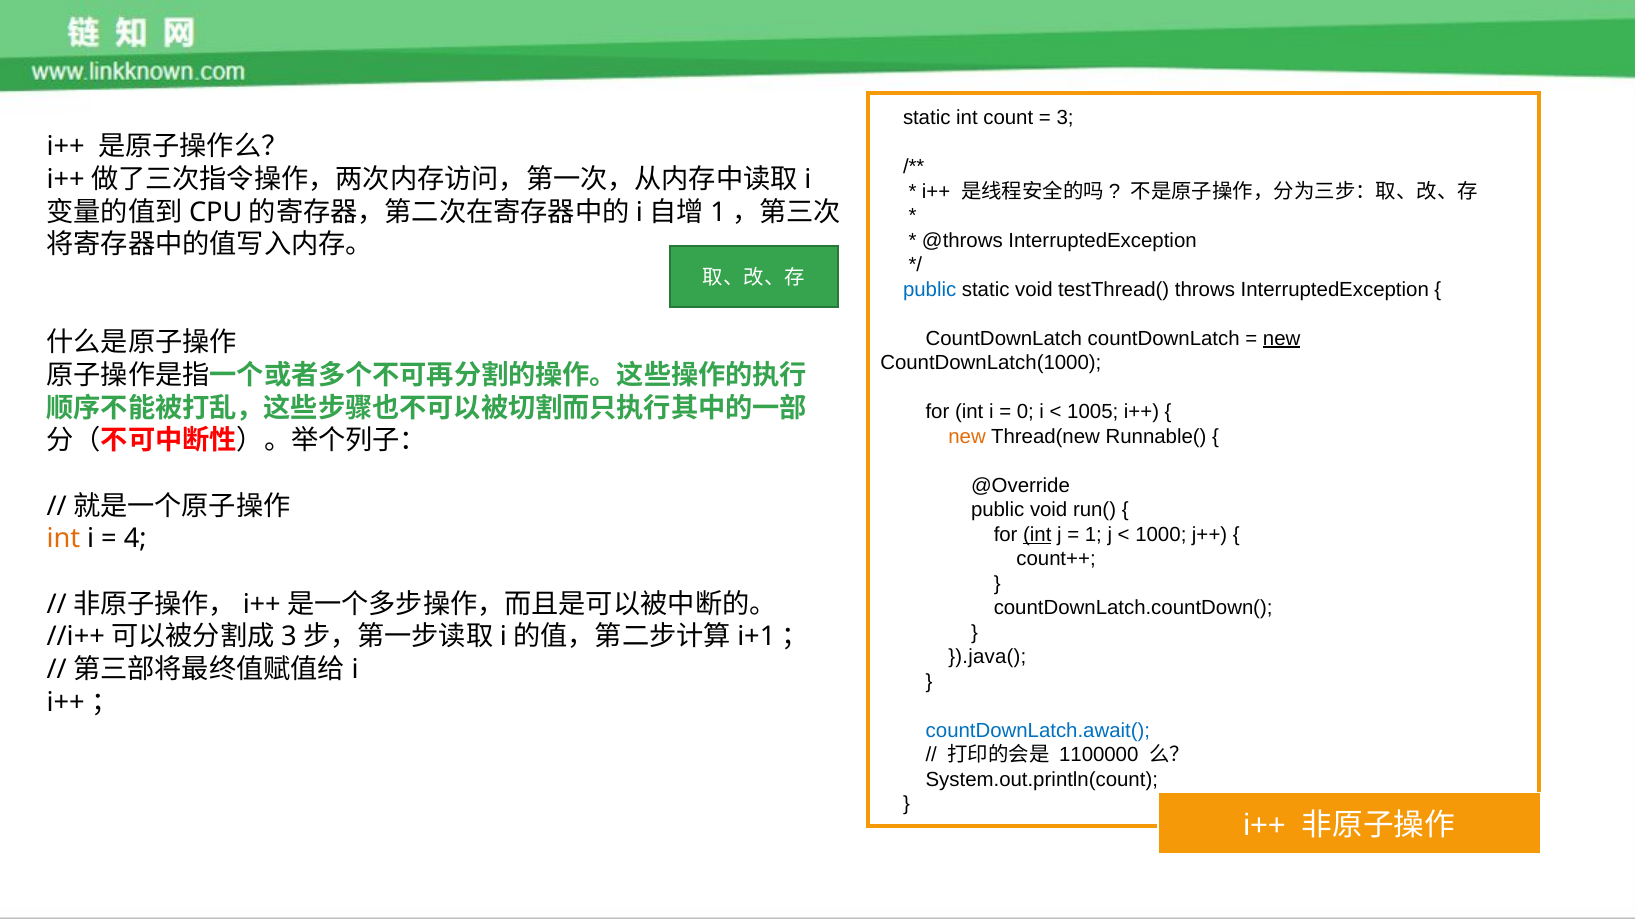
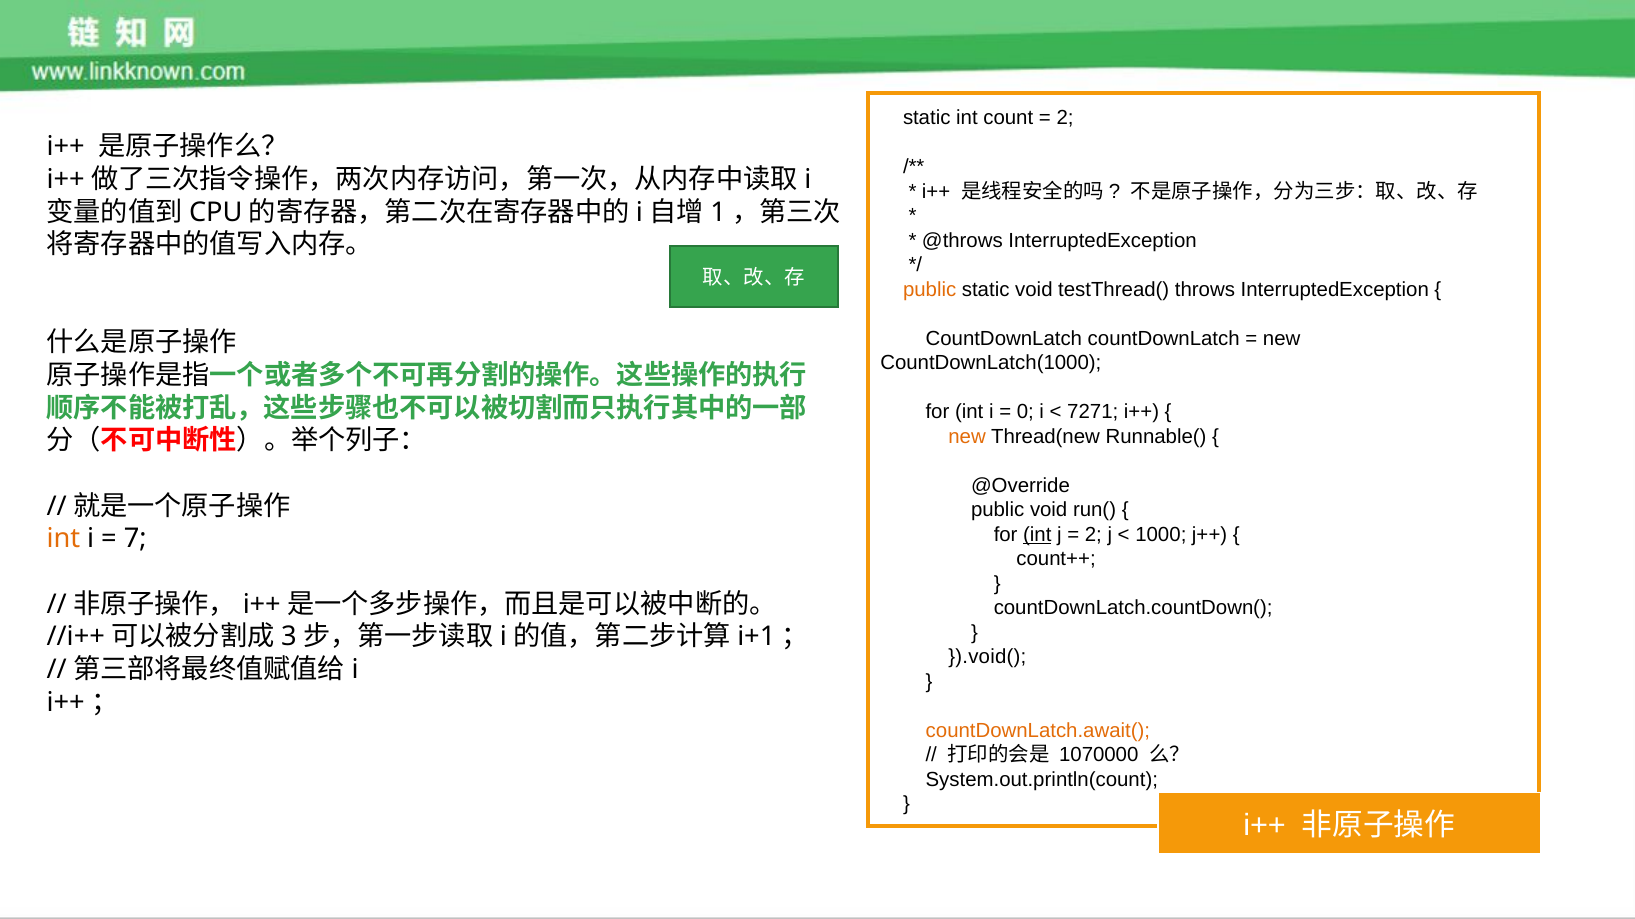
3: 3 -> 2 (1065, 118)
public colour: blue -> orange (930, 290)
new underline: present -> none (1282, 339)
1005: 1005 -> 7271 (1093, 412)
1: 1 -> 2 (1093, 535)
4: 4 -> 7 (135, 539)
}).java(: }).java( -> }).void( (987, 657)
countDownLatch.await( colour: blue -> orange (1038, 731)
1100000: 1100000 -> 1070000 (1099, 756)
